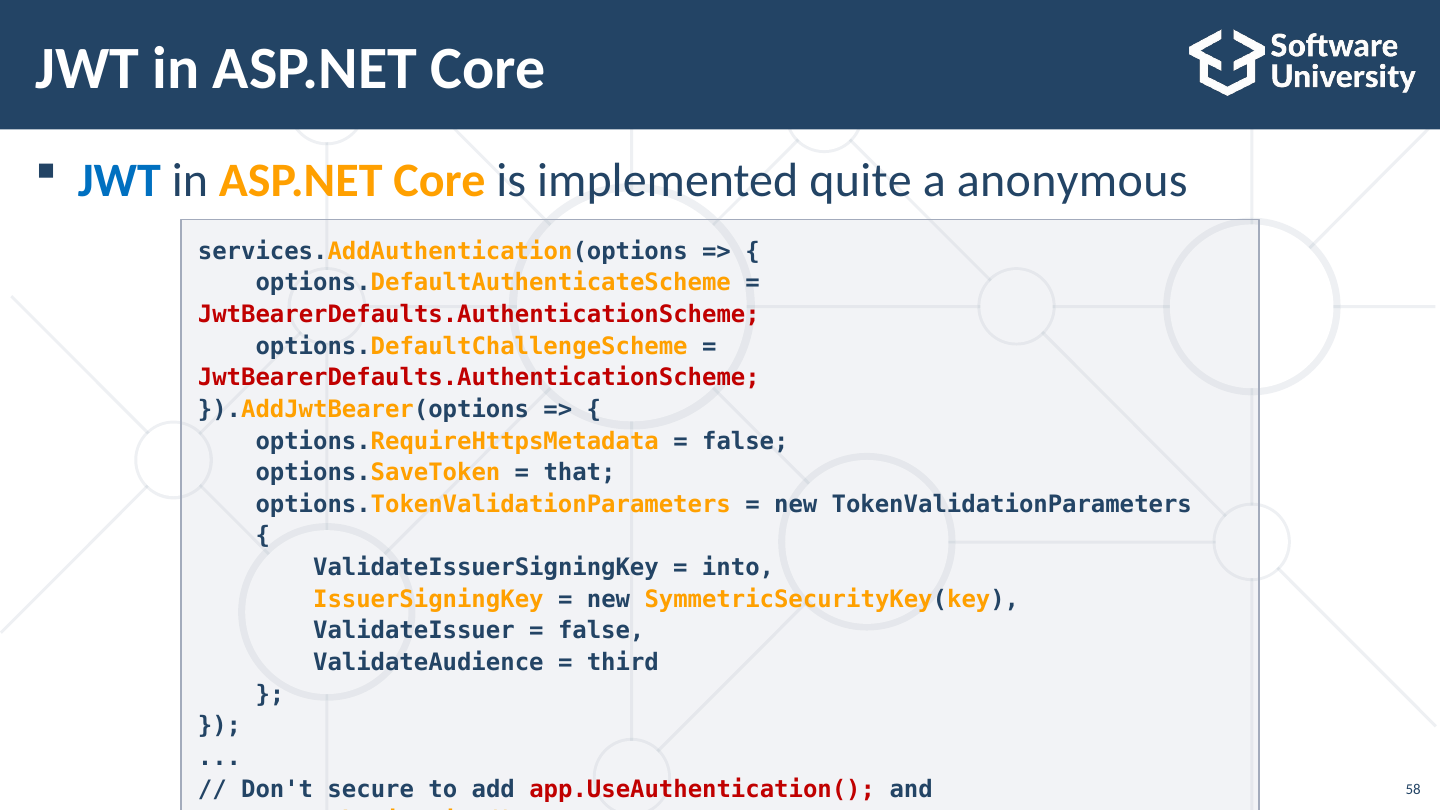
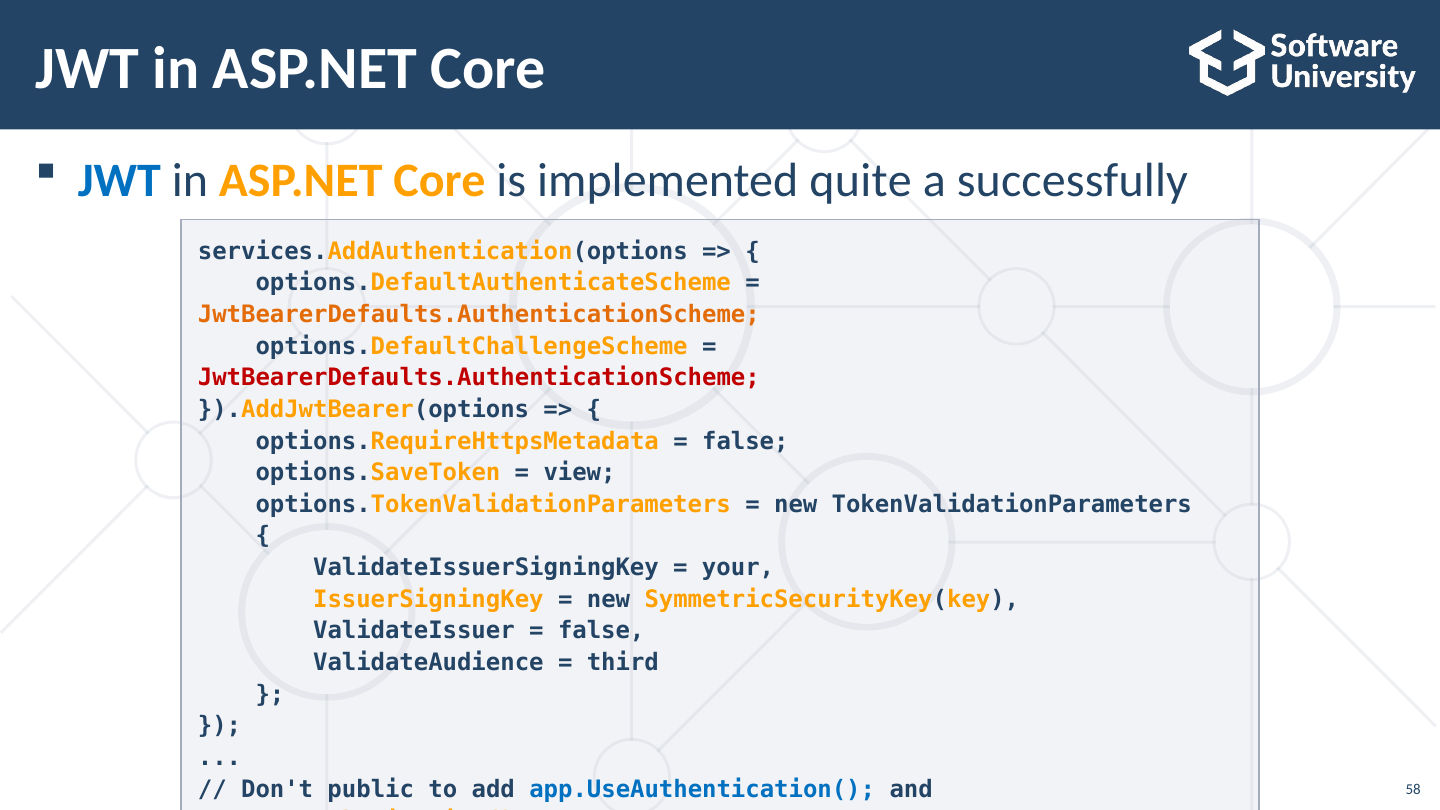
anonymous: anonymous -> successfully (1072, 181)
JwtBearerDefaults.AuthenticationScheme colour: red -> orange (479, 315)
that: that -> view (580, 473)
into: into -> your (738, 568)
secure: secure -> public (371, 789)
app.UseAuthentication( colour: red -> blue (702, 789)
